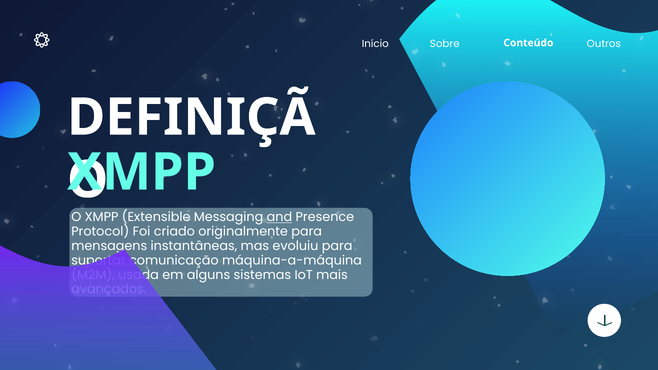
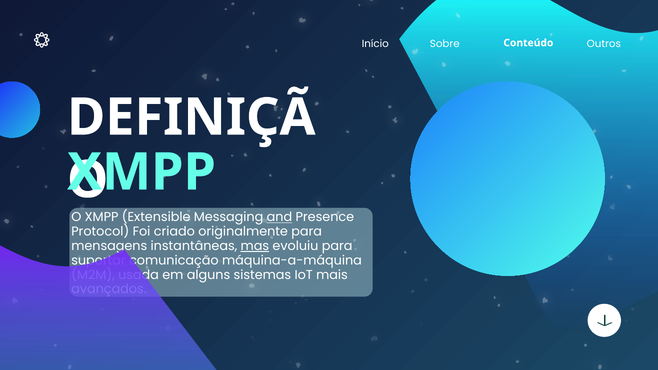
mas underline: none -> present (255, 246)
